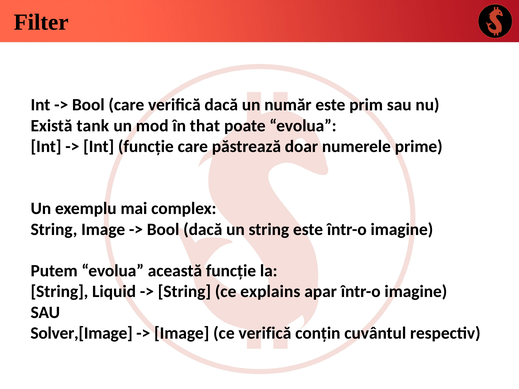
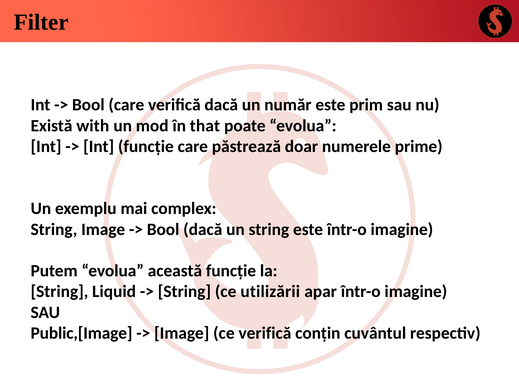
tank: tank -> with (93, 126)
explains: explains -> utilizării (270, 292)
Solver,[Image: Solver,[Image -> Public,[Image (82, 333)
